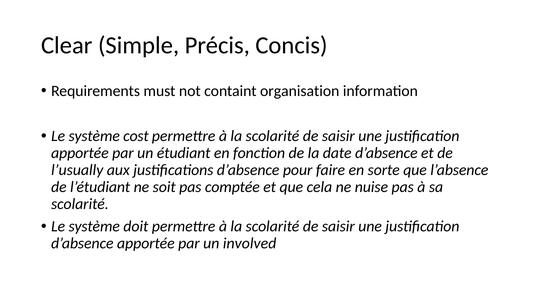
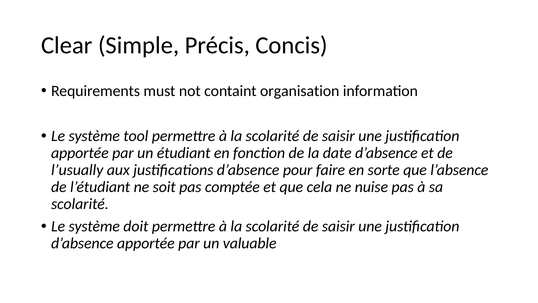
cost: cost -> tool (136, 136)
involved: involved -> valuable (250, 243)
